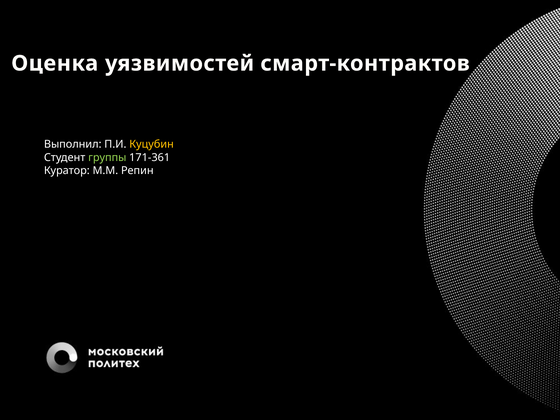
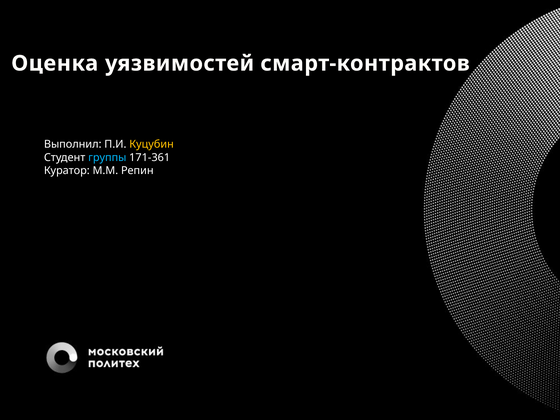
группы colour: light green -> light blue (107, 157)
